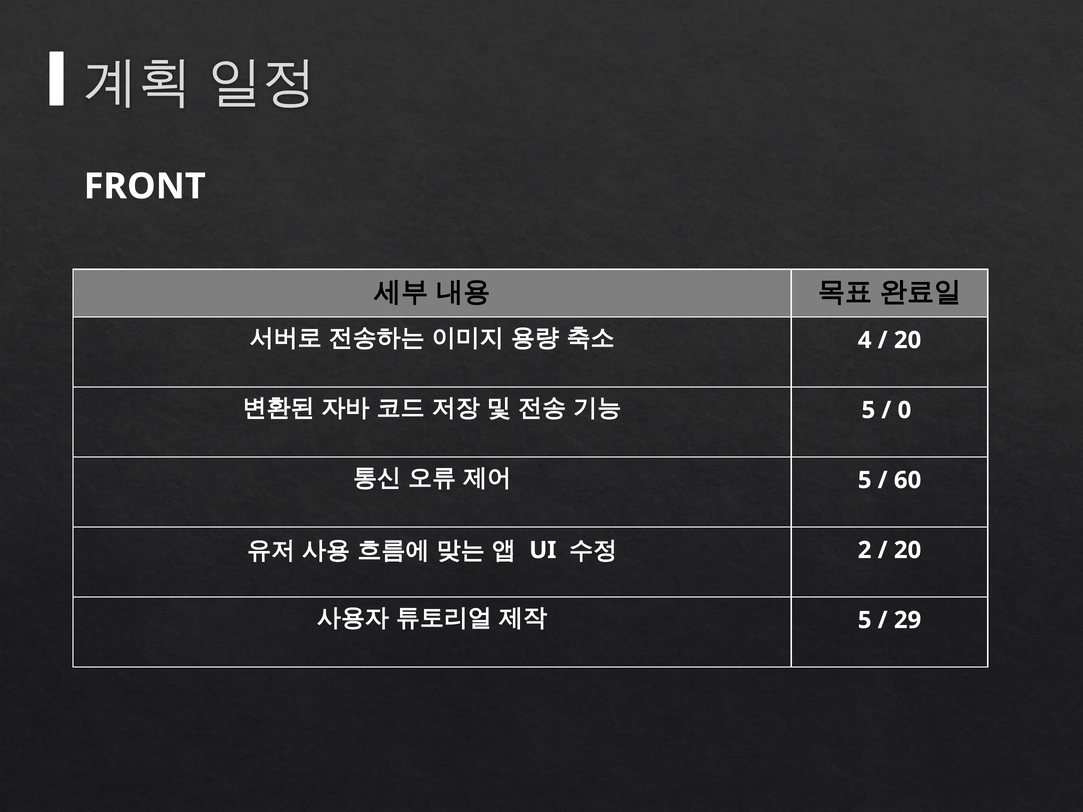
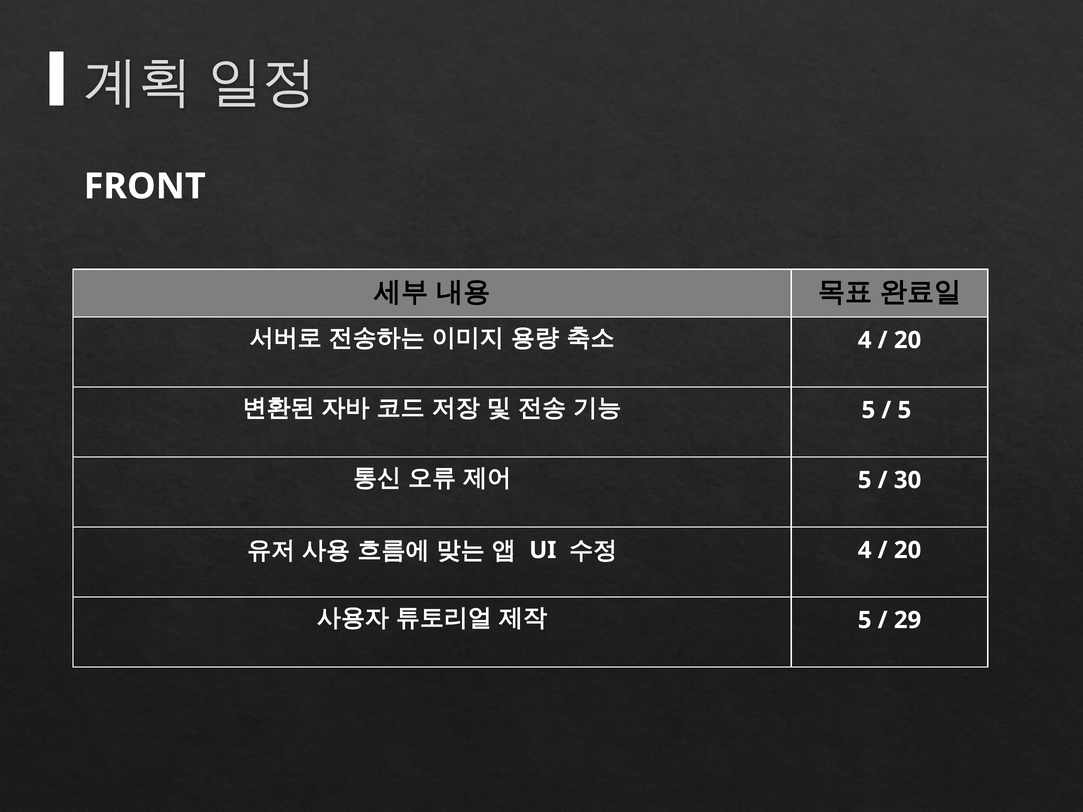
0: 0 -> 5 (904, 410)
60: 60 -> 30 (908, 480)
2: 2 -> 4 (865, 550)
